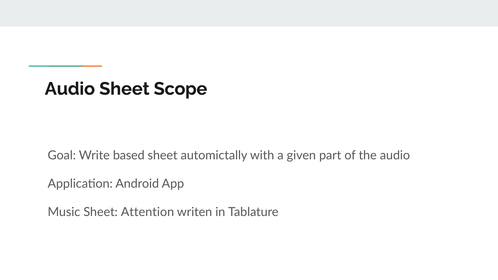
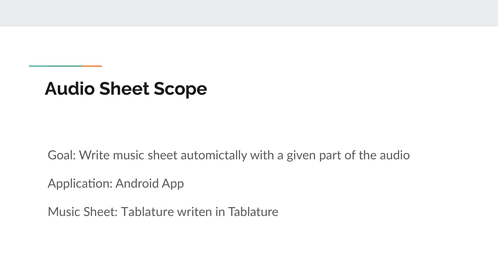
Write based: based -> music (129, 156)
Sheet Attention: Attention -> Tablature (148, 212)
